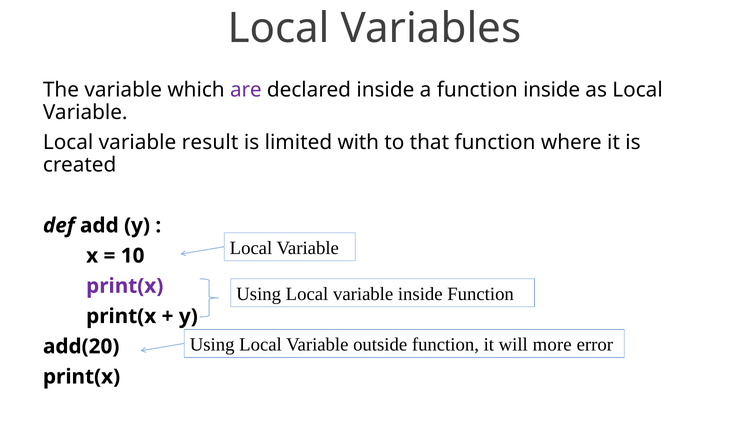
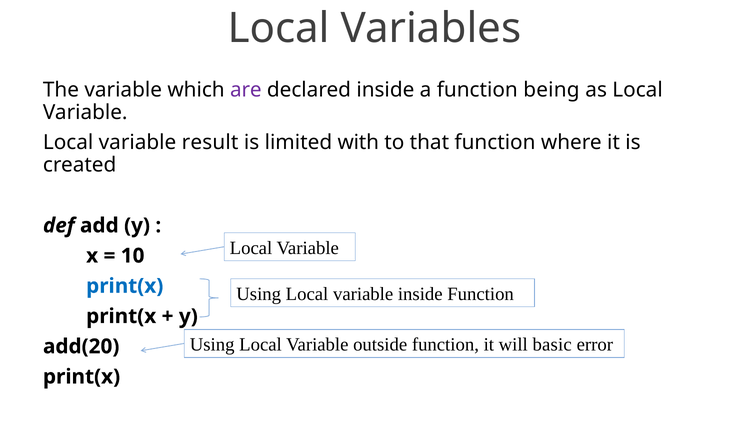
function inside: inside -> being (551, 90)
print(x colour: purple -> blue (125, 286)
more: more -> basic (552, 345)
